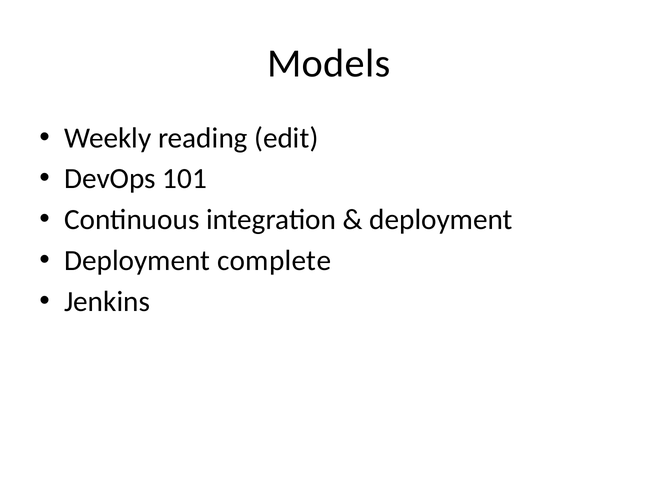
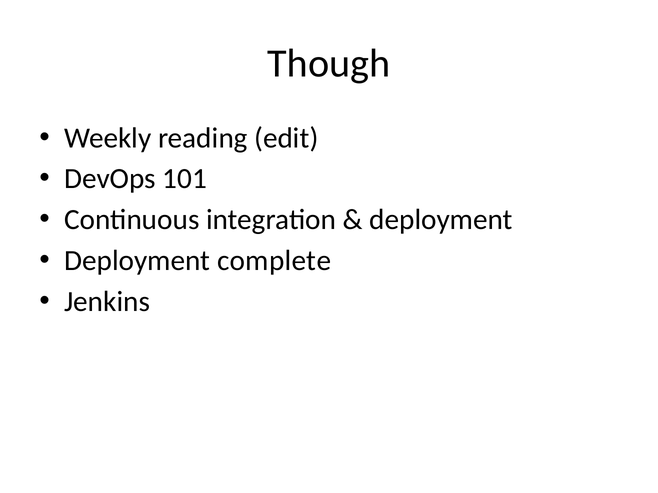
Models: Models -> Though (329, 64)
